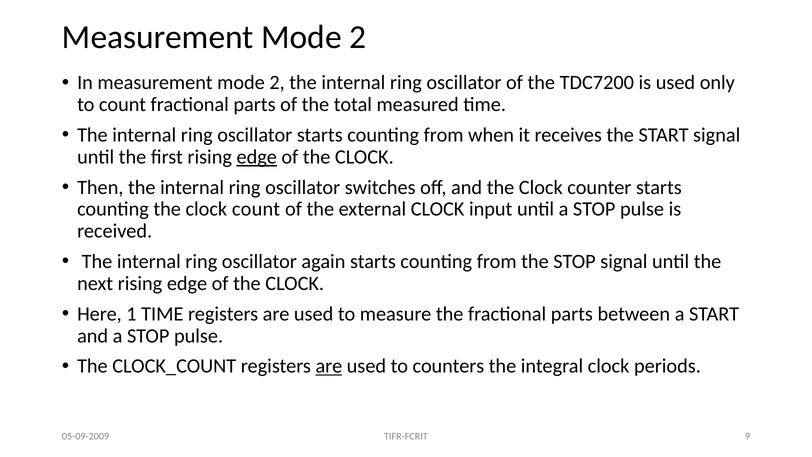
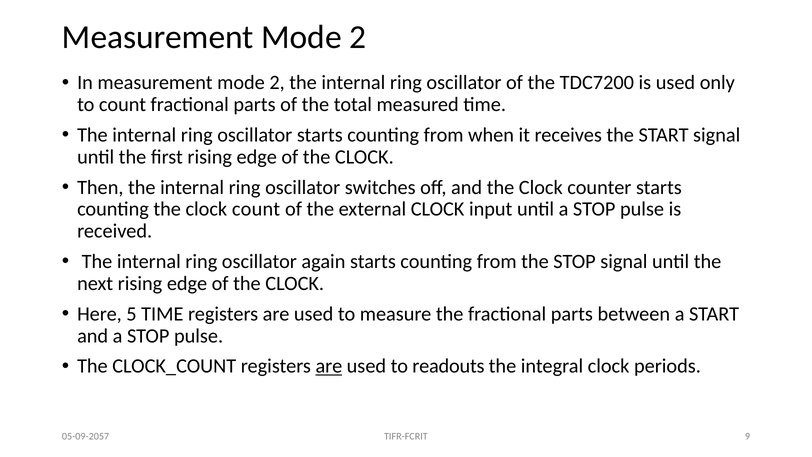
edge underline: present -> none (257, 157)
1: 1 -> 5 (131, 314)
counters: counters -> readouts (448, 366)
05-09-2009: 05-09-2009 -> 05-09-2057 (86, 436)
